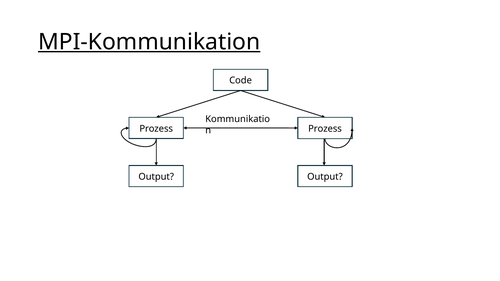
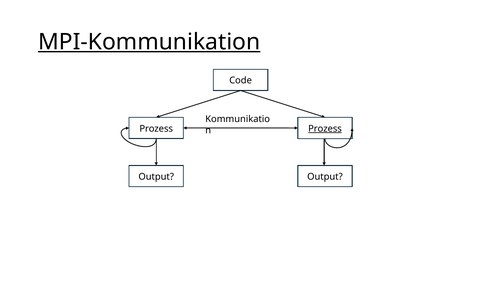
Prozess underline: none -> present (325, 129)
